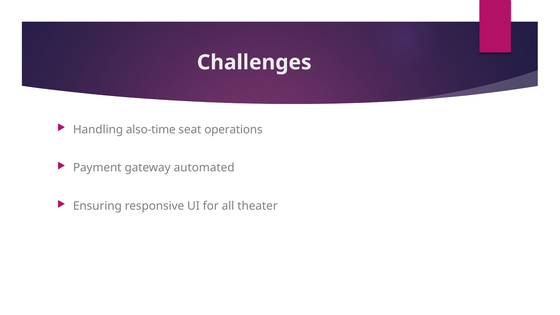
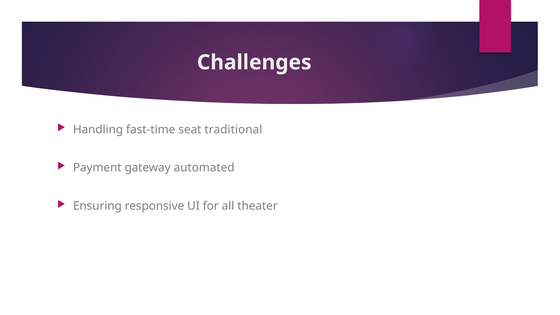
also-time: also-time -> fast-time (151, 130)
operations: operations -> traditional (233, 130)
